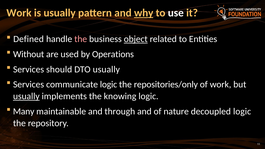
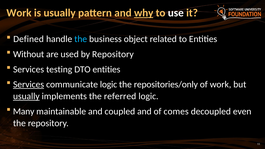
the colour: pink -> light blue (81, 39)
object underline: present -> none (136, 39)
by Operations: Operations -> Repository (113, 54)
should: should -> testing (59, 69)
DTO usually: usually -> entities (106, 69)
Services underline: none -> present (29, 85)
knowing: knowing -> referred (120, 96)
through: through -> coupled (120, 111)
nature: nature -> comes (176, 111)
decoupled logic: logic -> even (242, 111)
